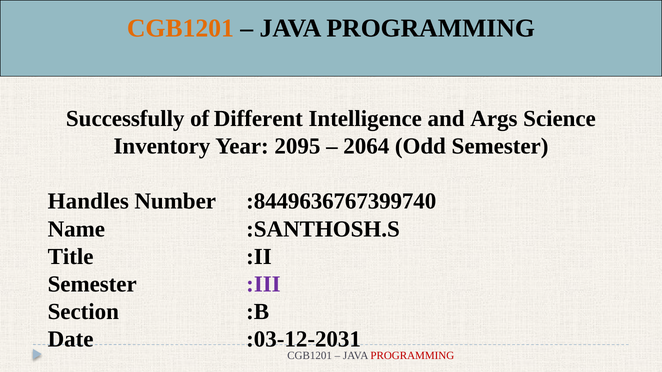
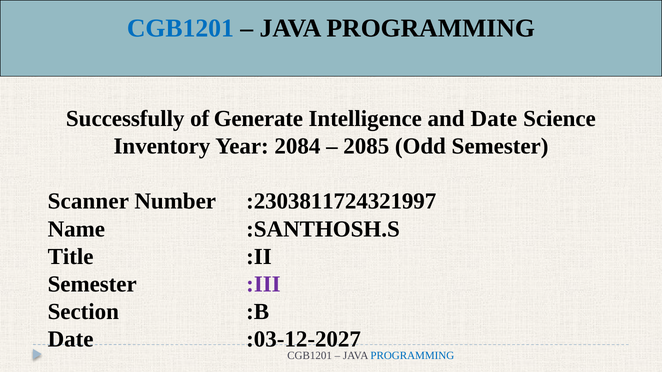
CGB1201 colour: orange -> blue (180, 28)
Different: Different -> Generate (258, 119)
and Args: Args -> Date (494, 119)
2095: 2095 -> 2084 (297, 146)
2064: 2064 -> 2085 (366, 146)
Handles: Handles -> Scanner (88, 202)
:8449636767399740: :8449636767399740 -> :2303811724321997 (341, 202)
:03-12-2031: :03-12-2031 -> :03-12-2027 (304, 339)
PROGRAMMING colour: red -> blue (412, 356)
